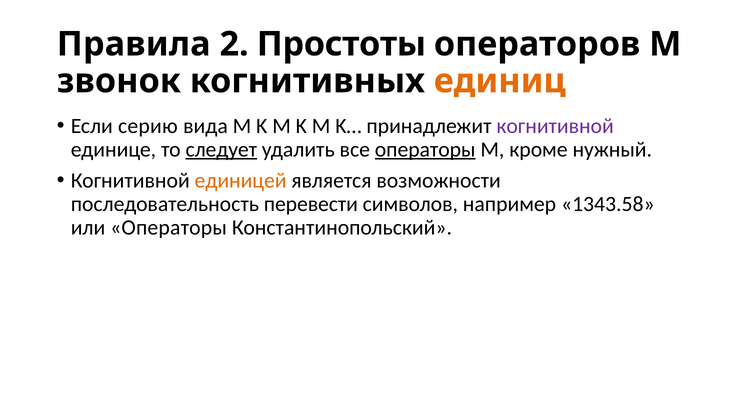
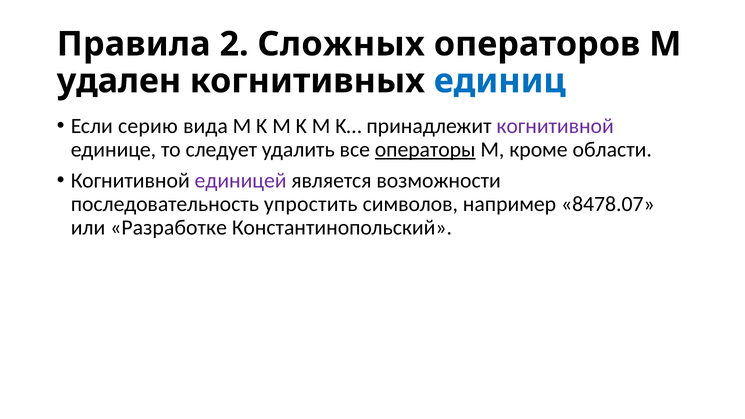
Простоты: Простоты -> Сложных (341, 44)
звонок: звонок -> удален (119, 81)
единиц colour: orange -> blue (500, 81)
следует underline: present -> none (221, 149)
нужный: нужный -> области (612, 149)
единицей colour: orange -> purple (241, 181)
перевести: перевести -> упростить (311, 204)
1343.58: 1343.58 -> 8478.07 (608, 204)
или Операторы: Операторы -> Разработке (169, 228)
